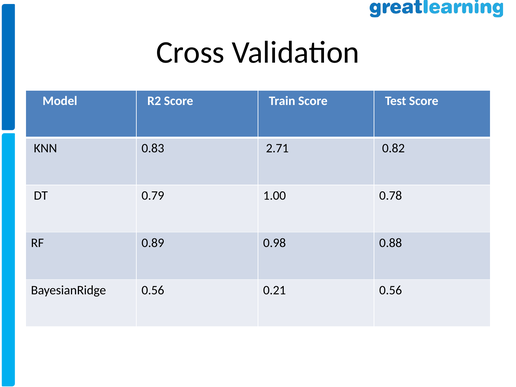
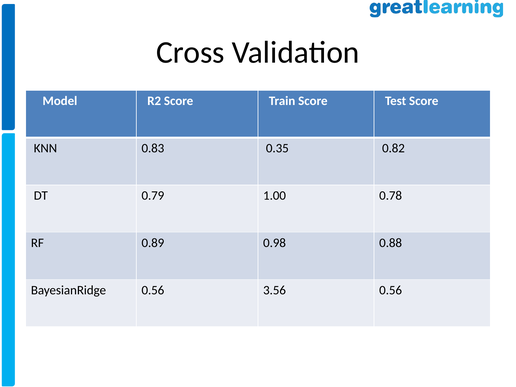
2.71: 2.71 -> 0.35 (277, 148)
0.21: 0.21 -> 3.56 (275, 290)
